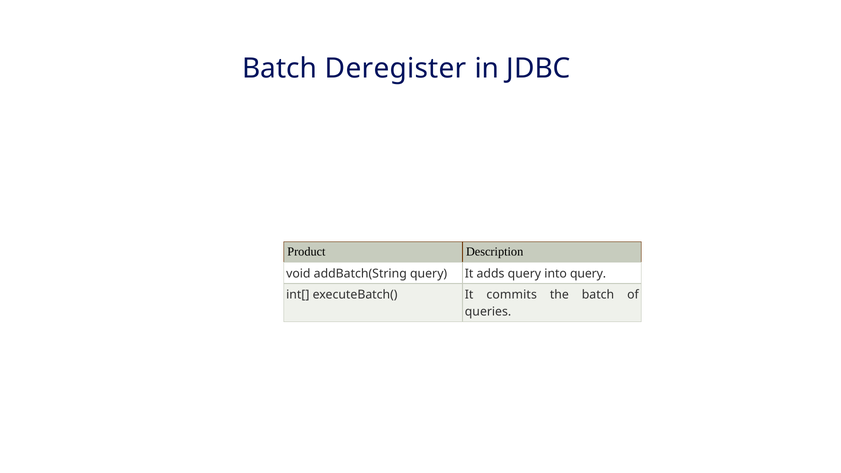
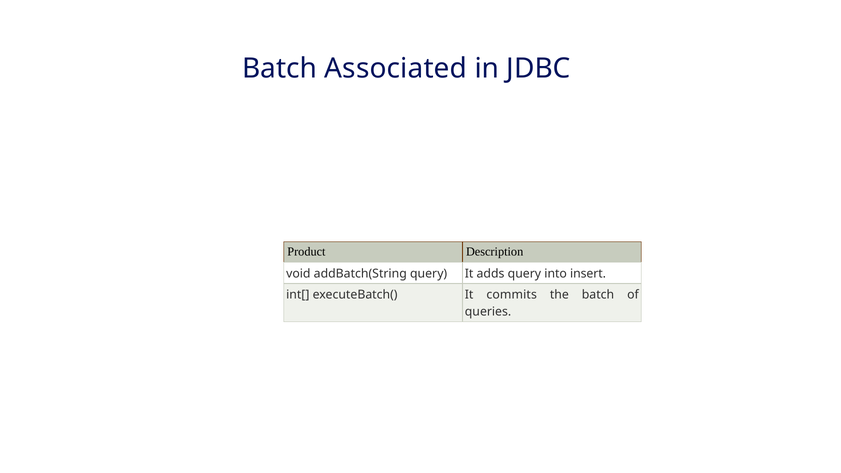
Deregister: Deregister -> Associated (396, 69)
into query: query -> insert (588, 274)
